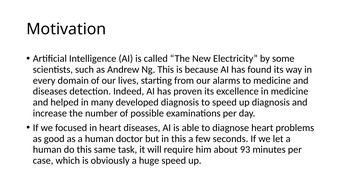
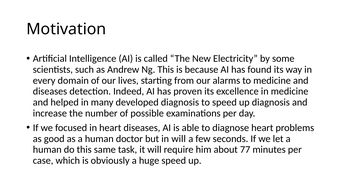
in this: this -> will (179, 138)
93: 93 -> 77 (245, 149)
